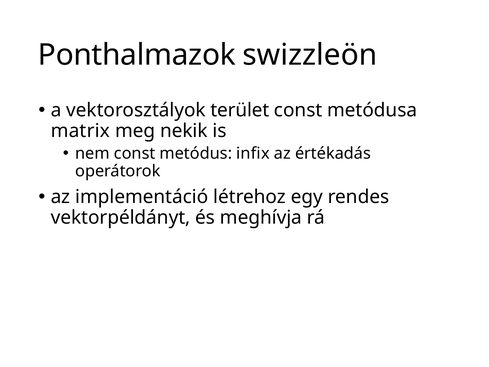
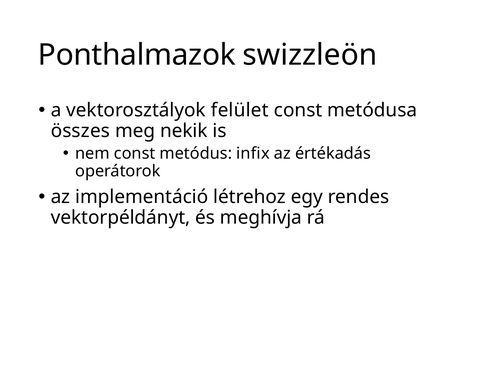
terület: terület -> felület (240, 110)
matrix: matrix -> összes (80, 131)
